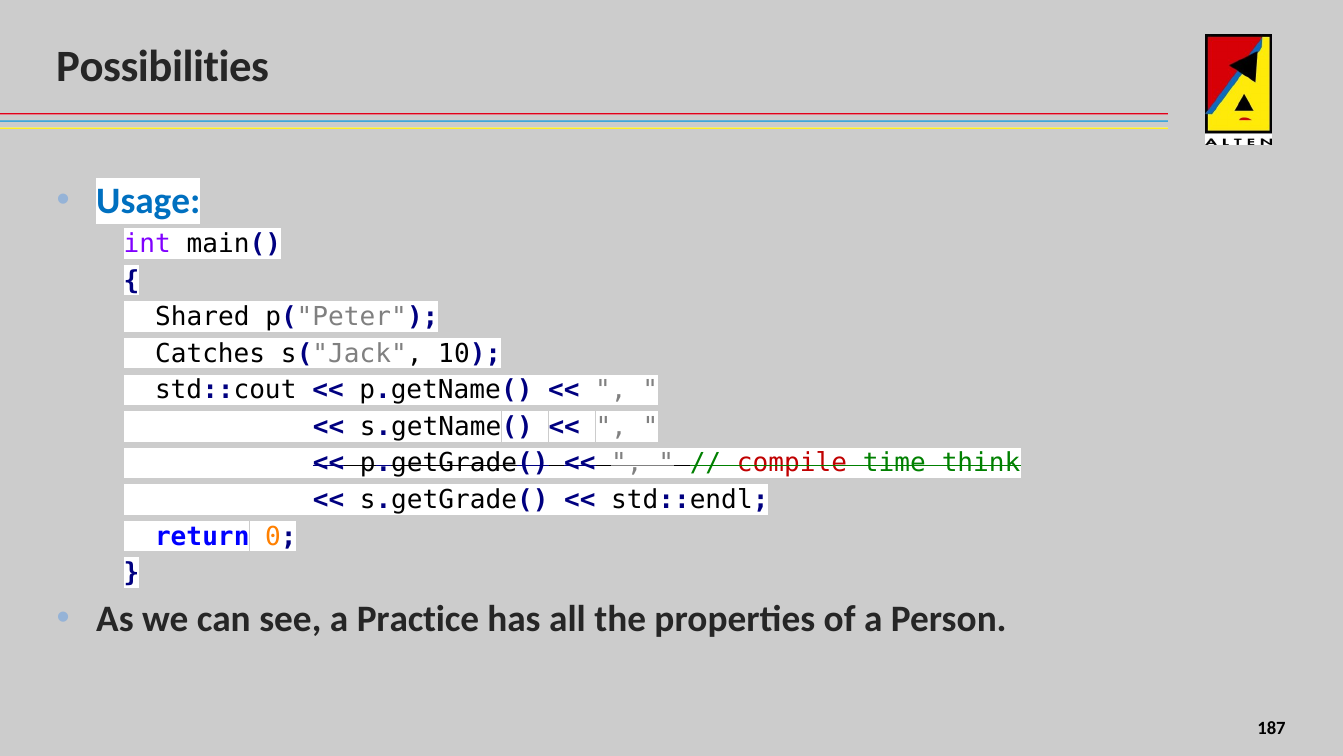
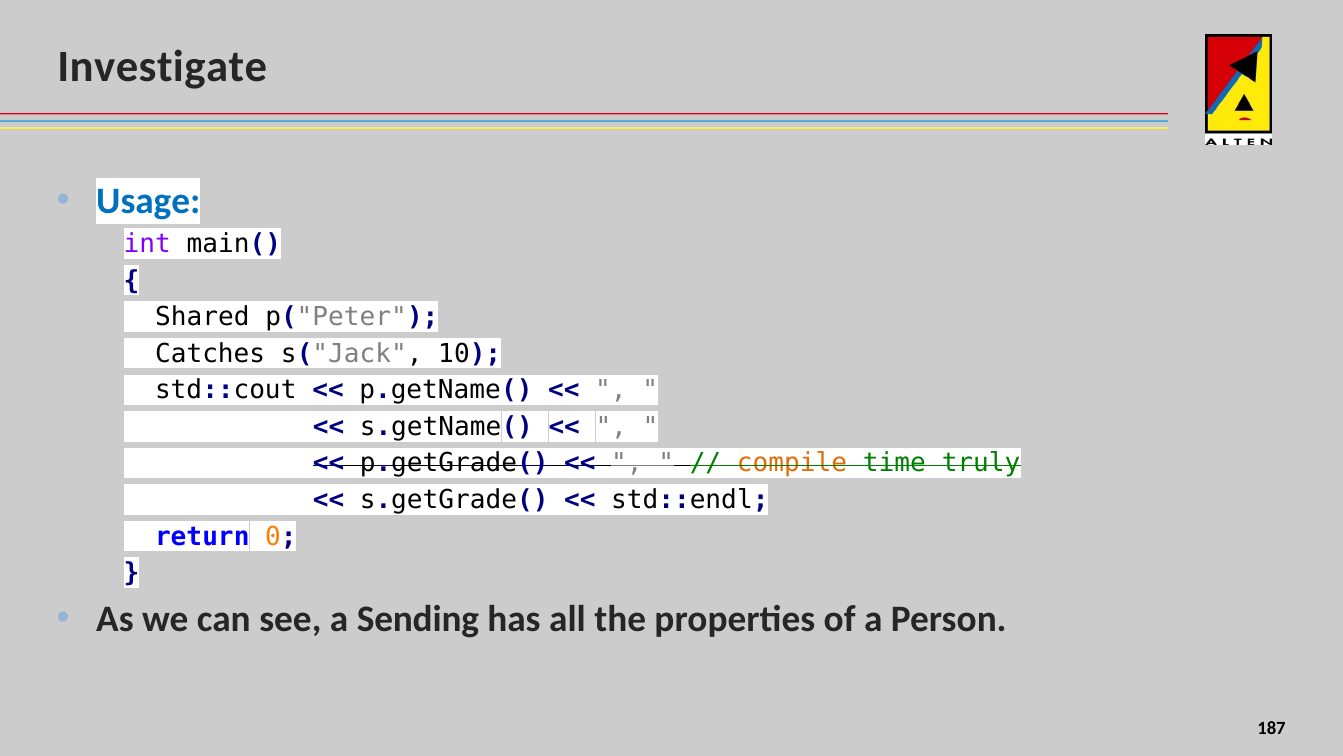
Possibilities: Possibilities -> Investigate (162, 67)
compile colour: red -> orange (792, 463)
think: think -> truly (981, 463)
Practice: Practice -> Sending (418, 620)
